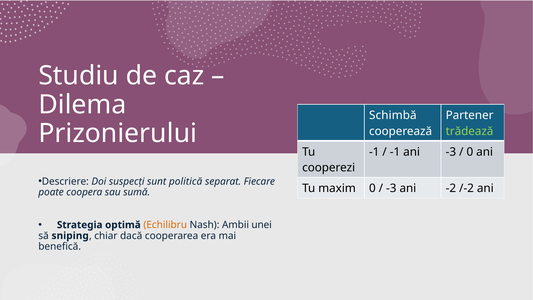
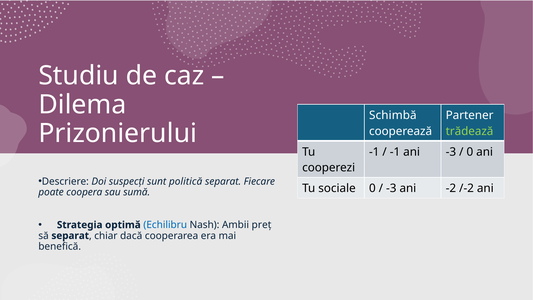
maxim: maxim -> sociale (337, 188)
Echilibru colour: orange -> blue (165, 225)
unei: unei -> preț (262, 225)
să sniping: sniping -> separat (70, 236)
